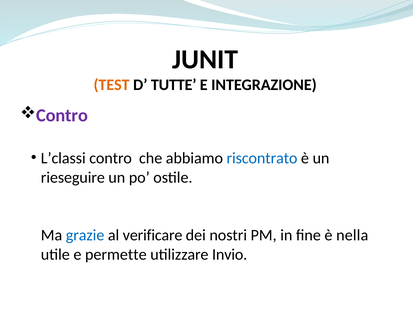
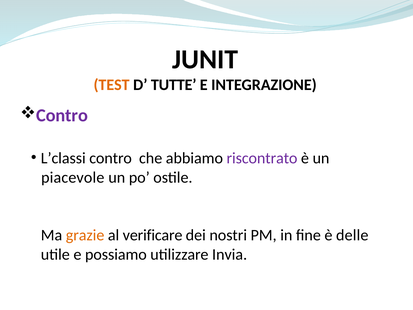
riscontrato colour: blue -> purple (262, 158)
rieseguire: rieseguire -> piacevole (73, 177)
grazie colour: blue -> orange (85, 235)
nella: nella -> delle (352, 235)
permette: permette -> possiamo (116, 254)
Invio: Invio -> Invia (230, 254)
